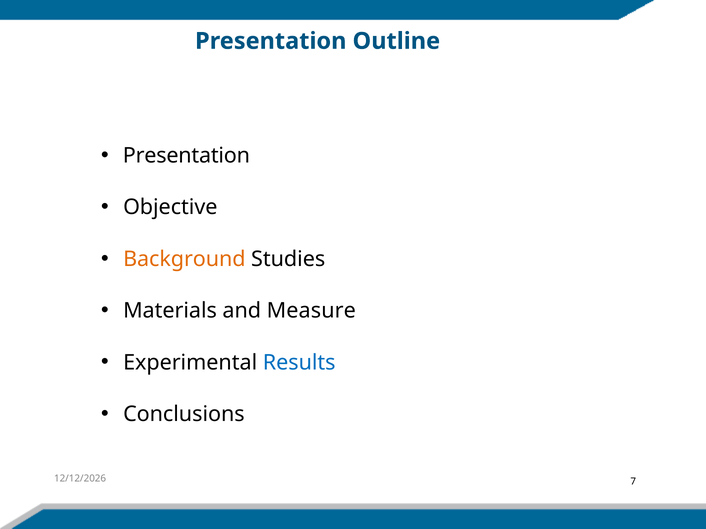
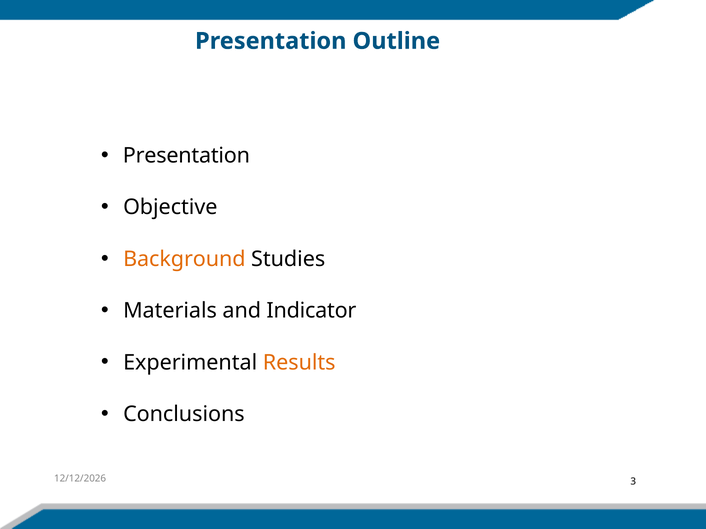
Measure: Measure -> Indicator (311, 311)
Results colour: blue -> orange (299, 363)
7: 7 -> 3 (633, 482)
